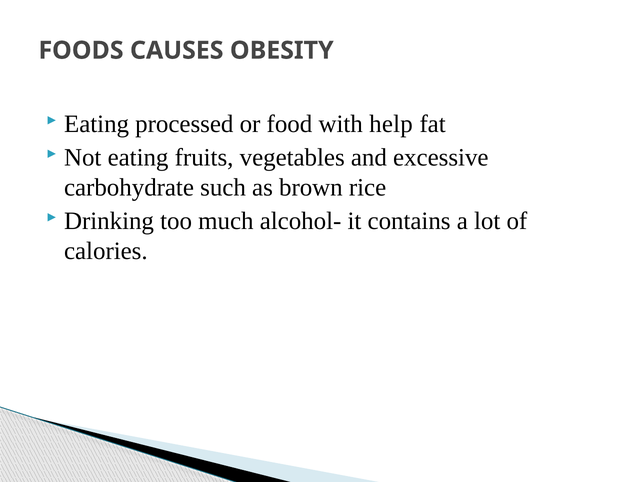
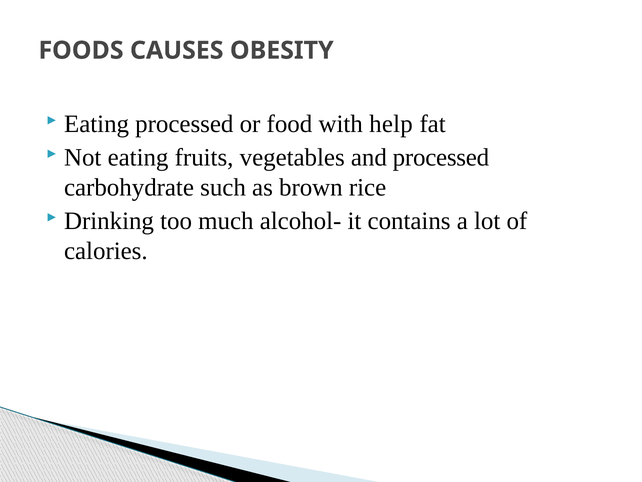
and excessive: excessive -> processed (441, 157)
